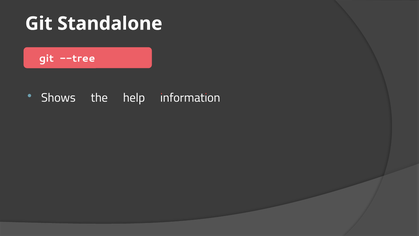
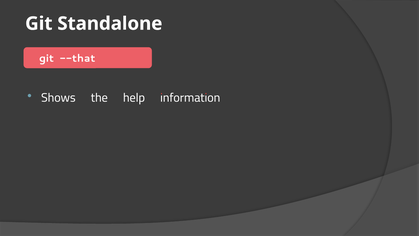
--tree: --tree -> --that (77, 58)
